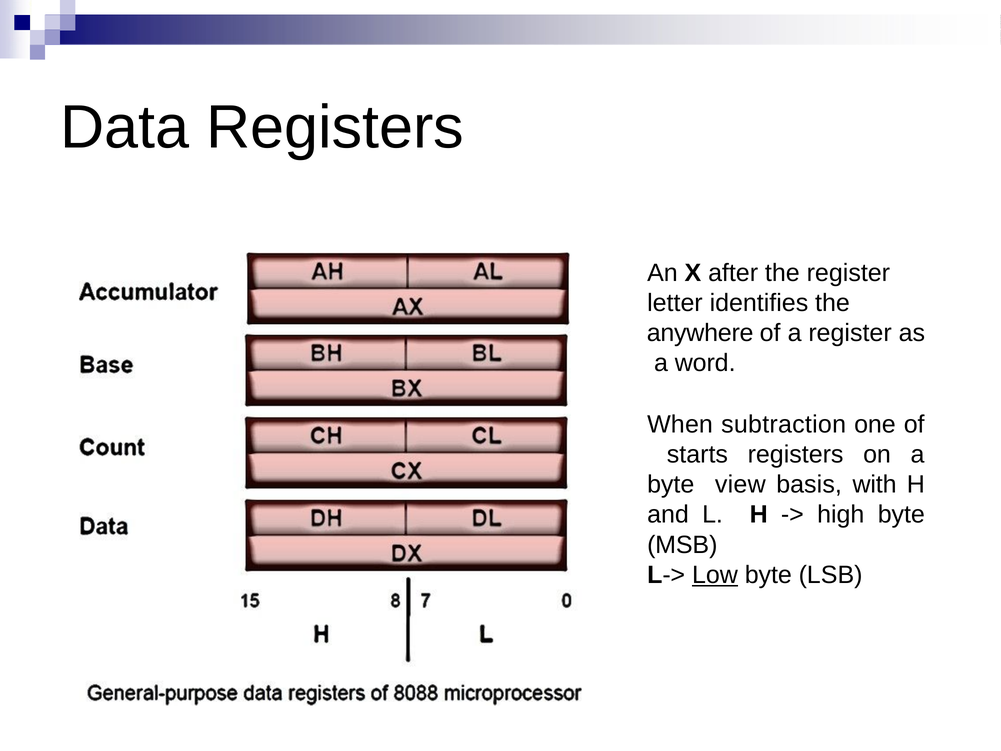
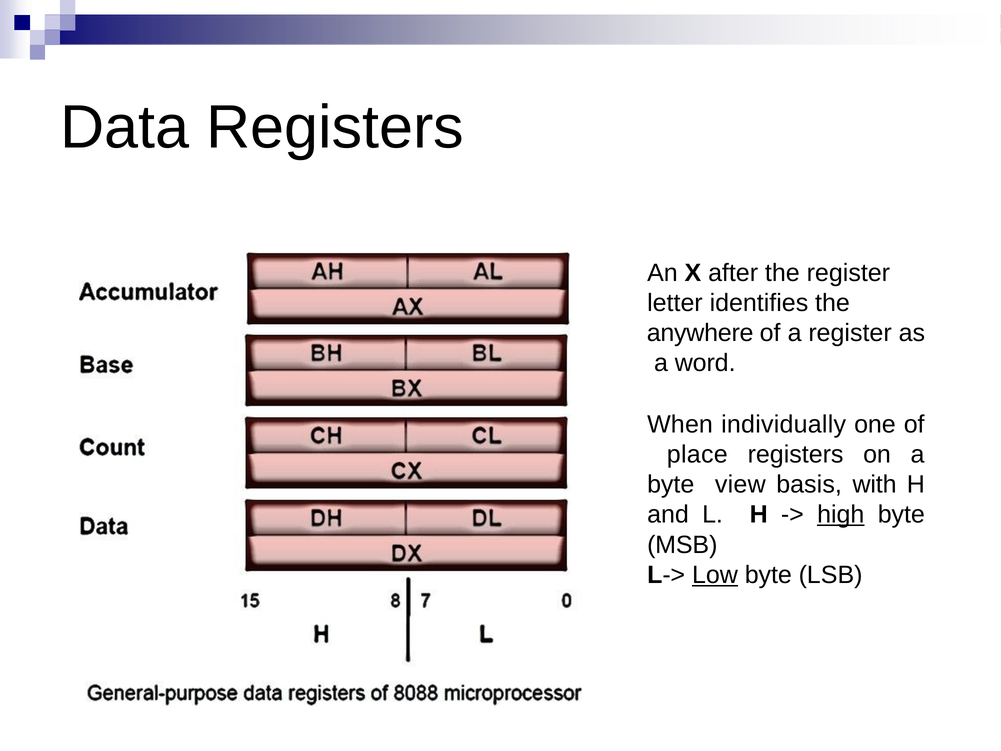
subtraction: subtraction -> individually (784, 424)
starts: starts -> place (697, 454)
high underline: none -> present (841, 515)
